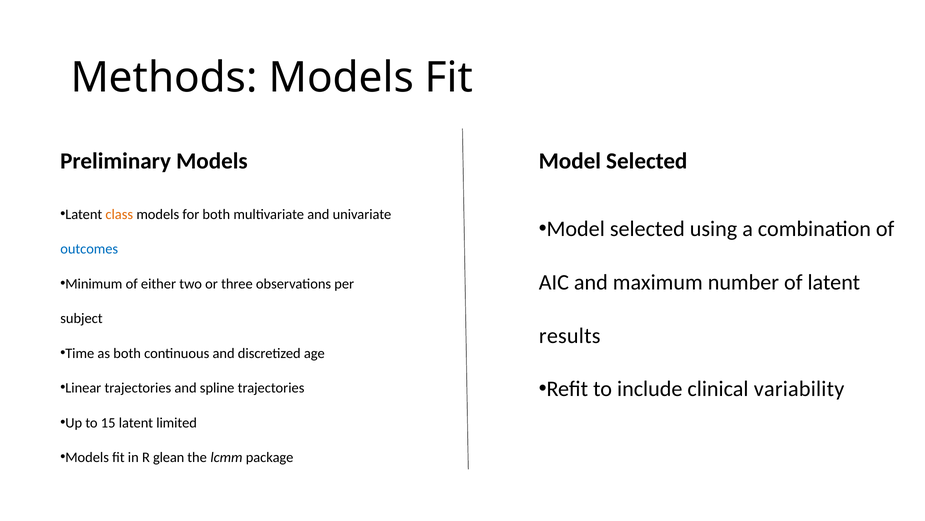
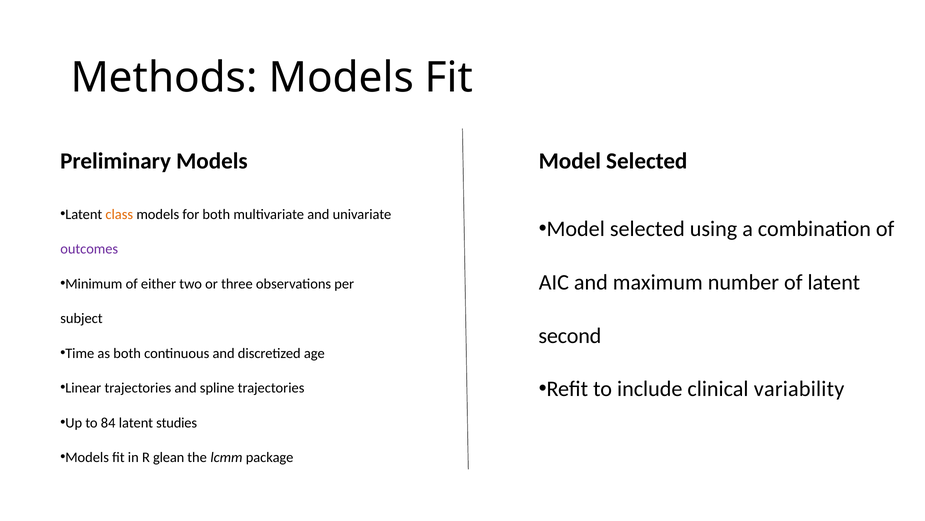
outcomes colour: blue -> purple (89, 249)
results: results -> second (570, 335)
15: 15 -> 84 (108, 422)
limited: limited -> studies (177, 422)
